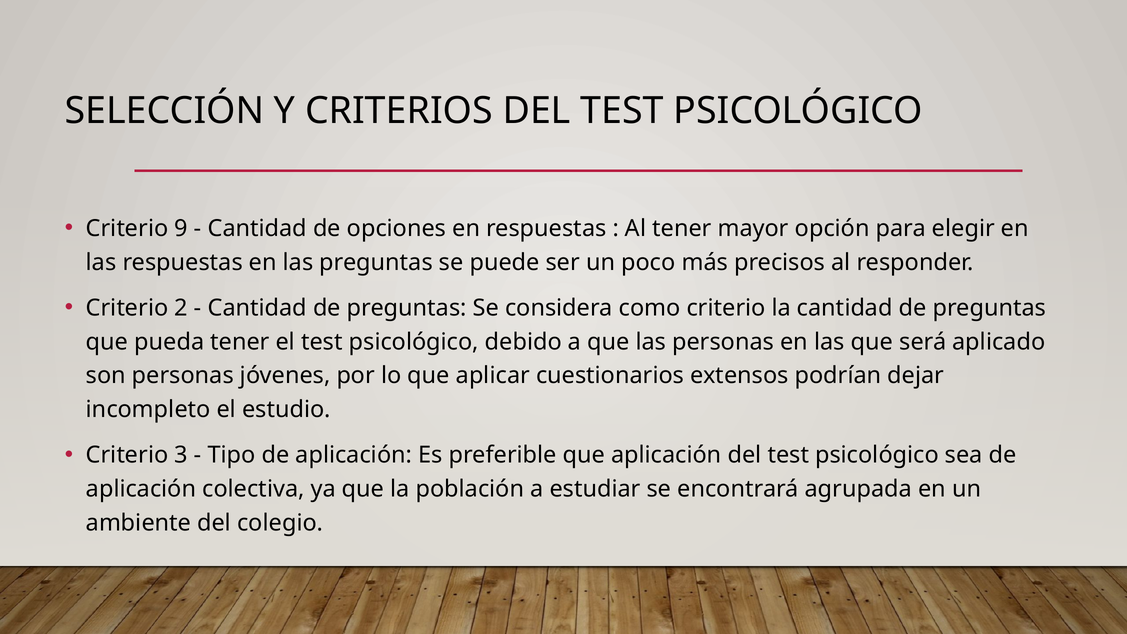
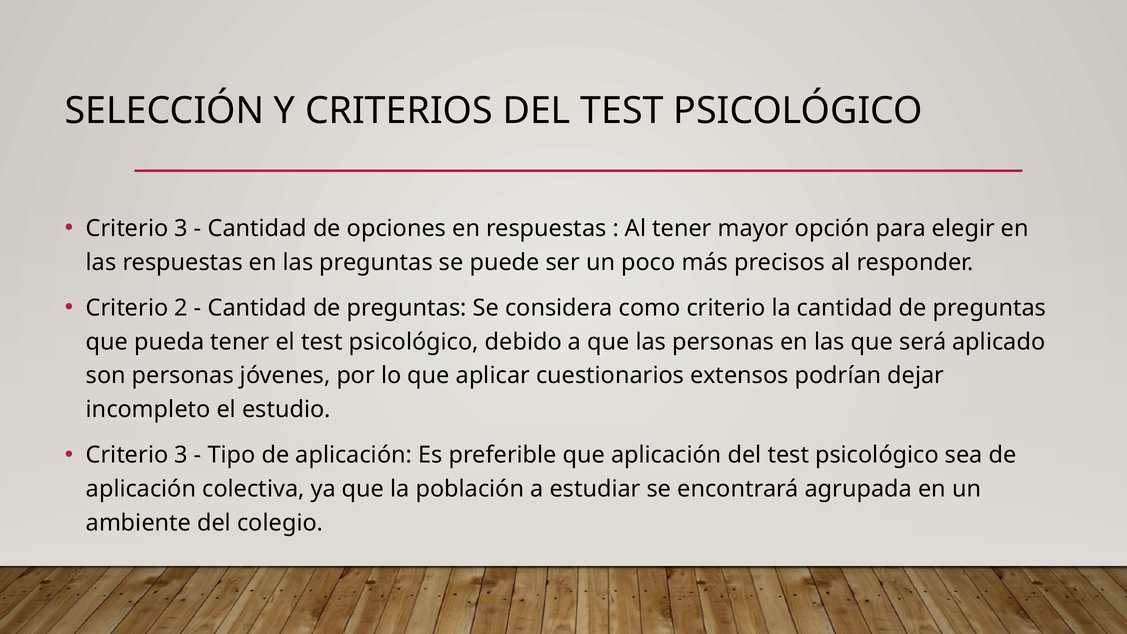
9: 9 -> 3 (181, 229)
